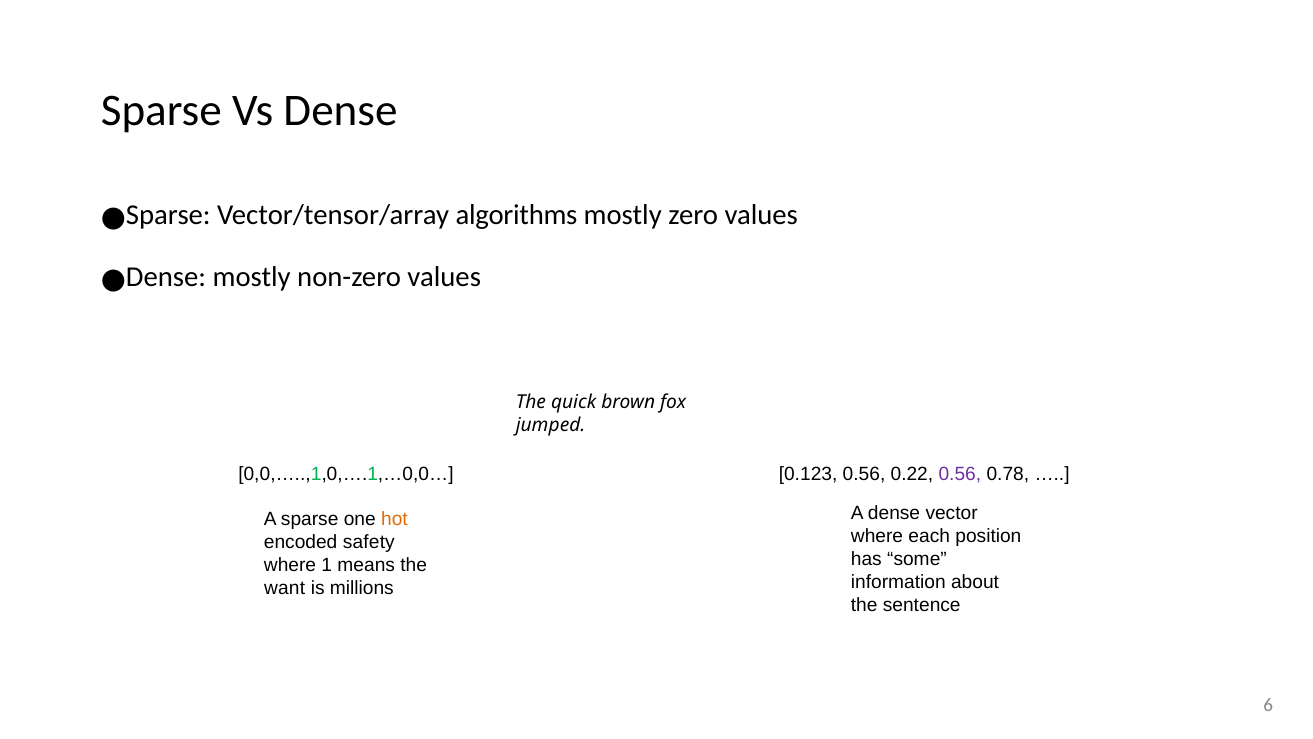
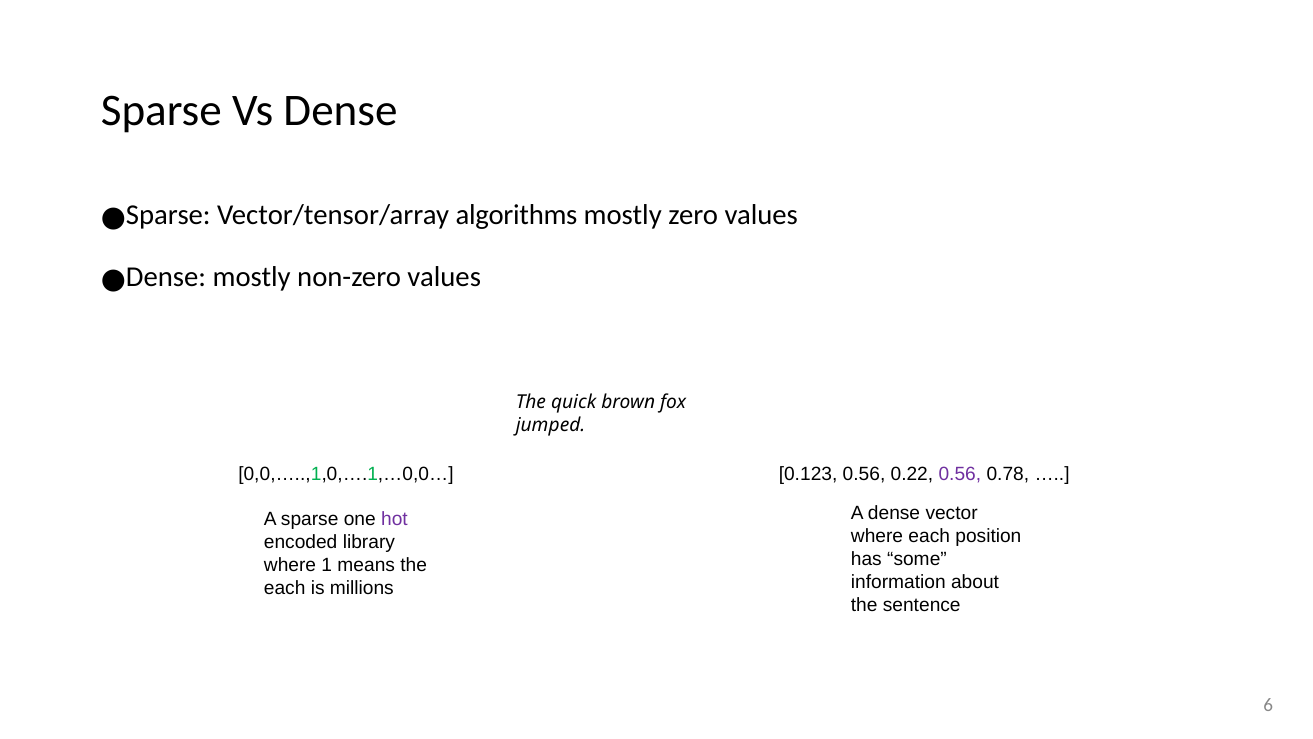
hot colour: orange -> purple (394, 519)
safety: safety -> library (369, 542)
want: want -> each (285, 588)
